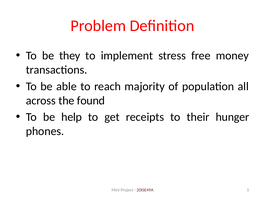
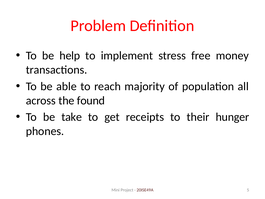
they: they -> help (70, 56)
help: help -> take (72, 117)
